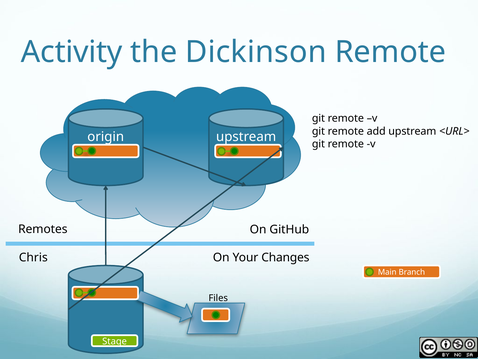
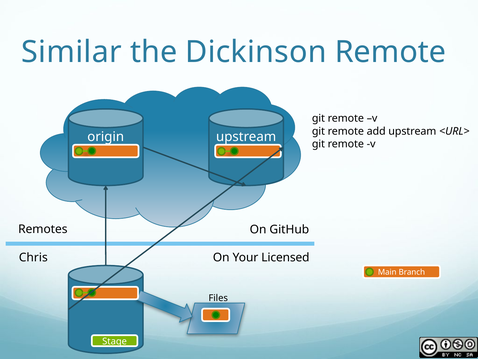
Activity: Activity -> Similar (71, 52)
Changes: Changes -> Licensed (285, 257)
